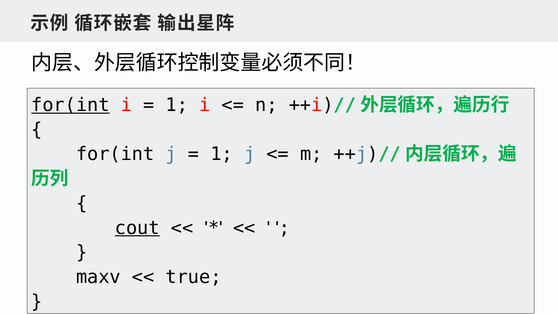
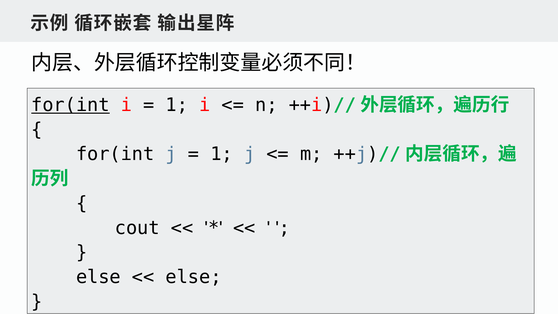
cout underline: present -> none (137, 228)
maxv: maxv -> else (98, 277)
true: true -> else (194, 277)
